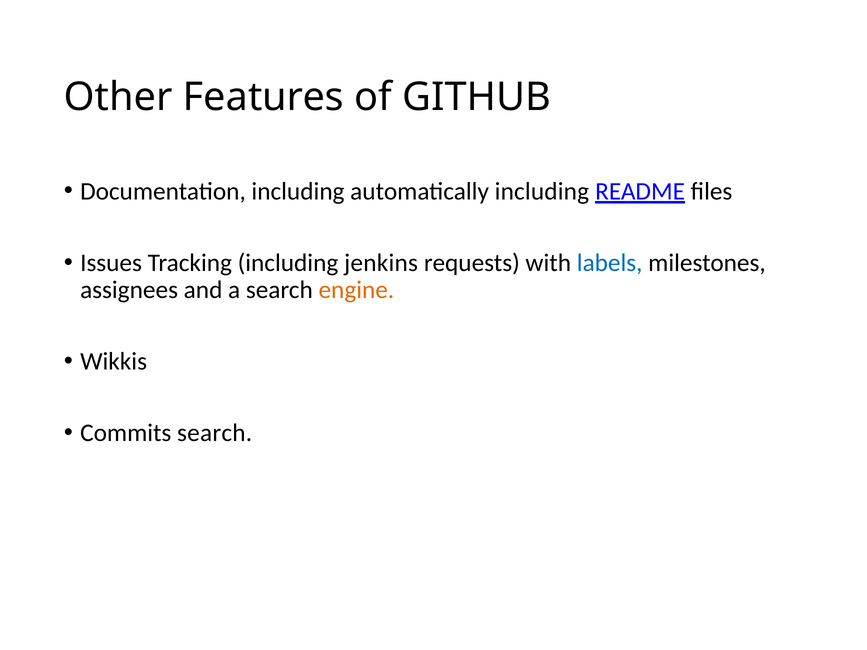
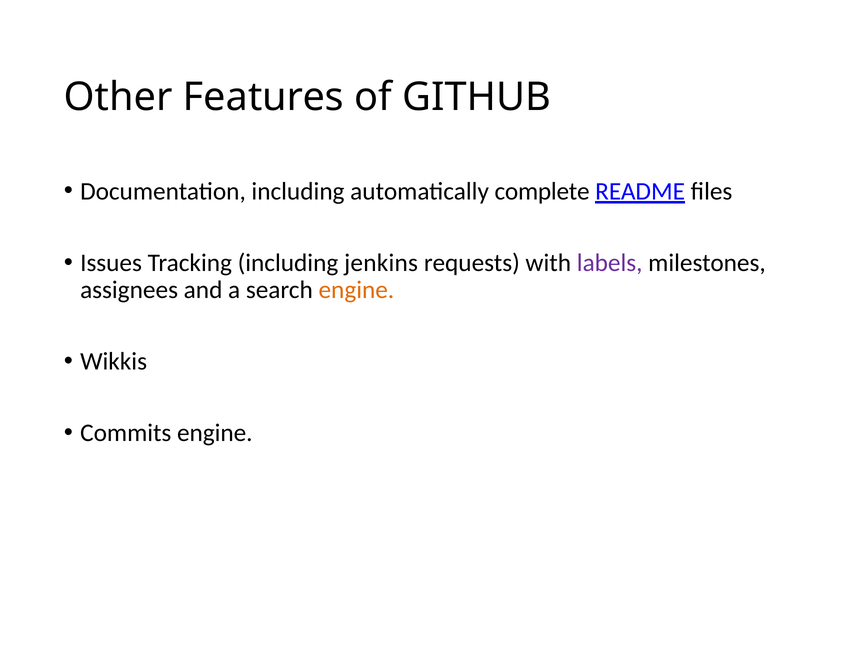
automatically including: including -> complete (542, 191)
labels colour: blue -> purple (610, 263)
Commits search: search -> engine (215, 433)
